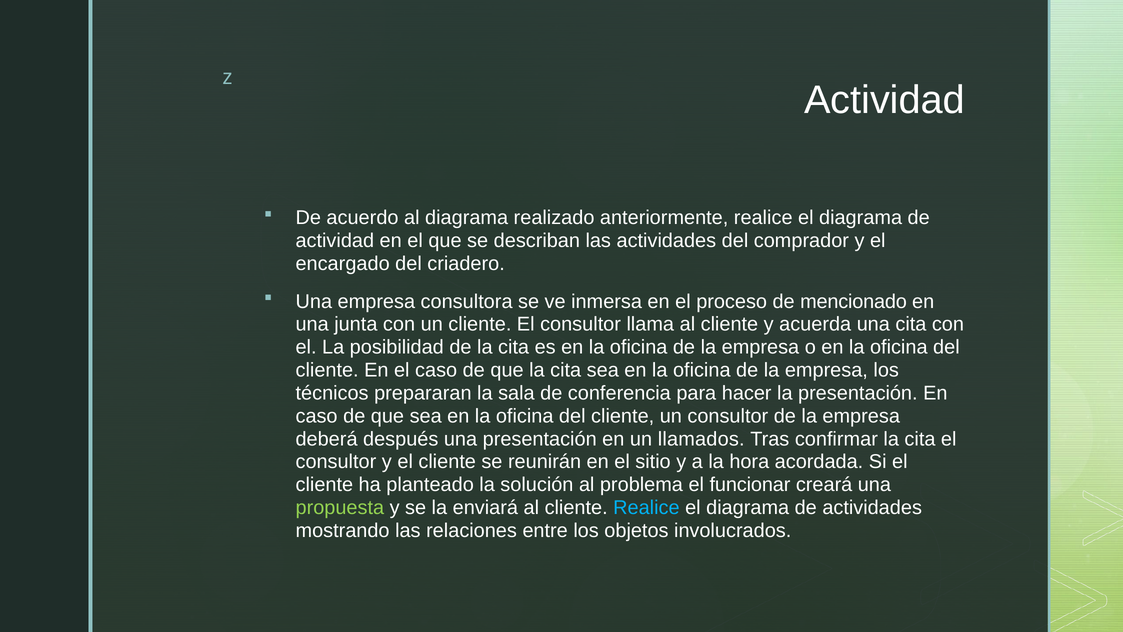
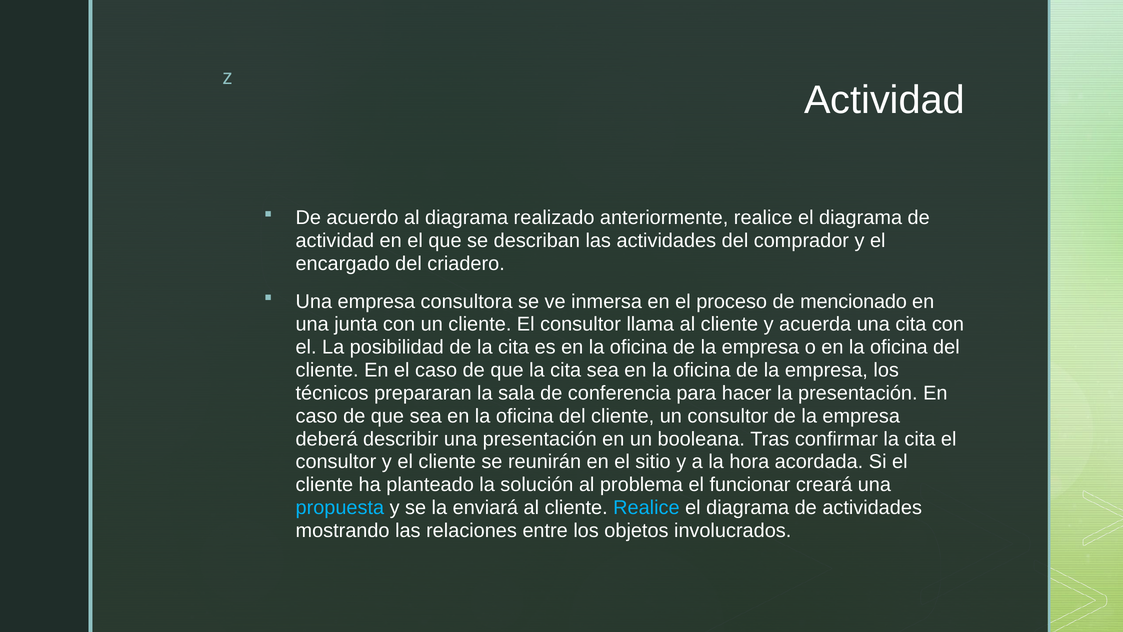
después: después -> describir (401, 439)
llamados: llamados -> booleana (701, 439)
propuesta colour: light green -> light blue (340, 508)
